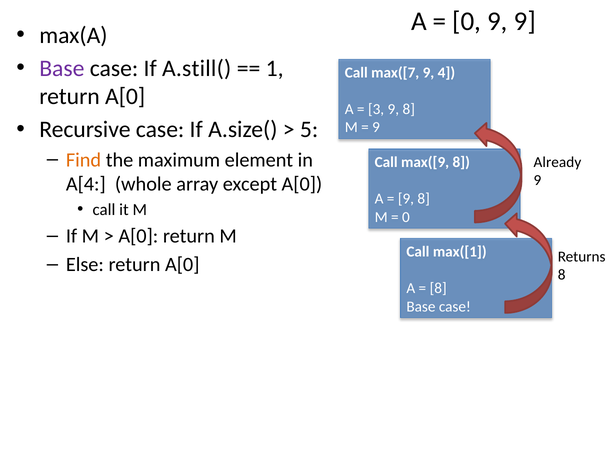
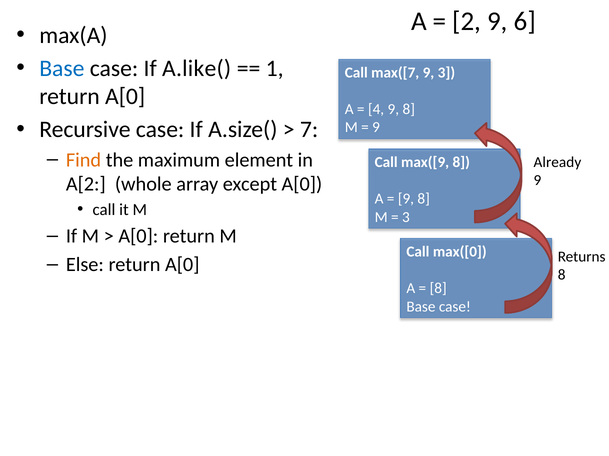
0: 0 -> 2 (467, 22)
9 9: 9 -> 6 (525, 22)
Base colour: purple -> blue (62, 68)
A.still(: A.still( -> A.like( (197, 68)
9 4: 4 -> 3 (446, 73)
3: 3 -> 4 (376, 109)
5: 5 -> 7 (309, 130)
A[4: A[4 -> A[2 (86, 184)
0: 0 -> 3 (406, 217)
max([1: max([1 -> max([0 (460, 252)
